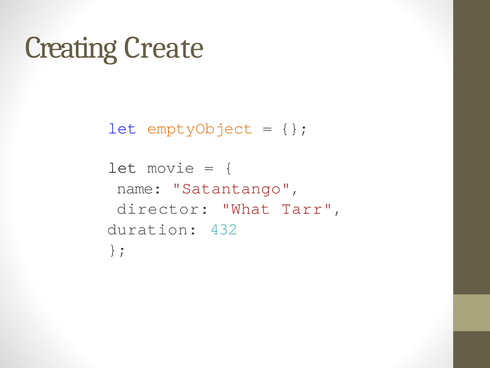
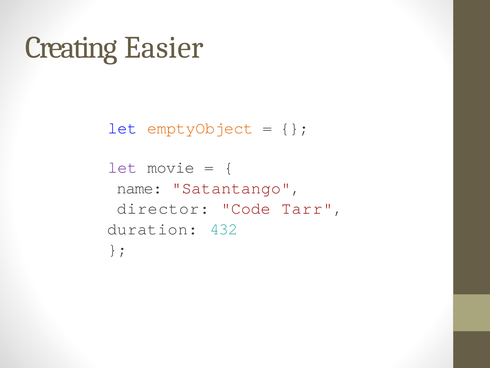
Create: Create -> Easier (164, 48)
let colour: black -> purple (122, 167)
What: What -> Code (246, 208)
